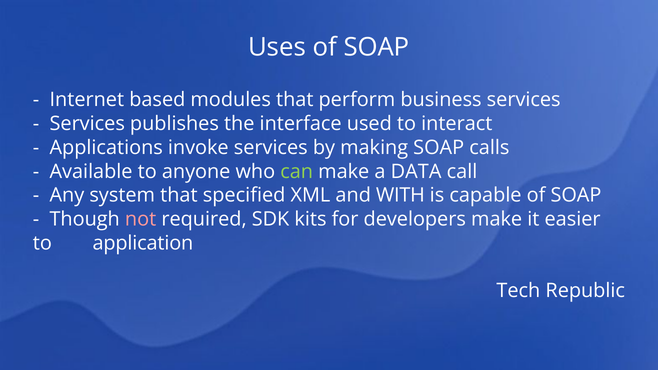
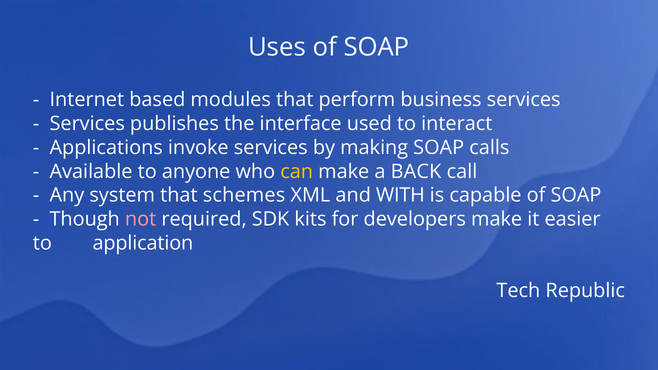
can colour: light green -> yellow (297, 172)
DATA: DATA -> BACK (416, 172)
specified: specified -> schemes (244, 195)
